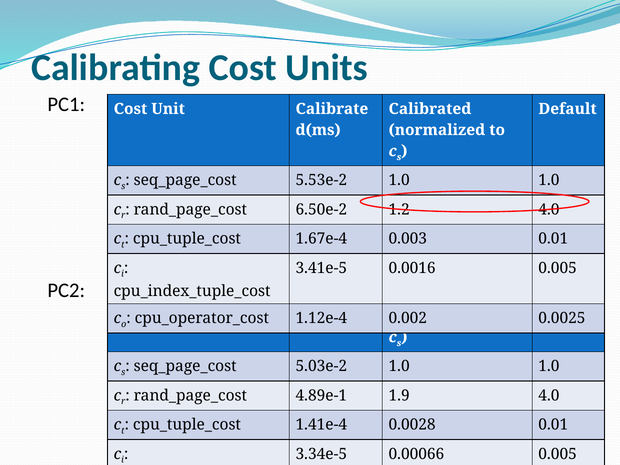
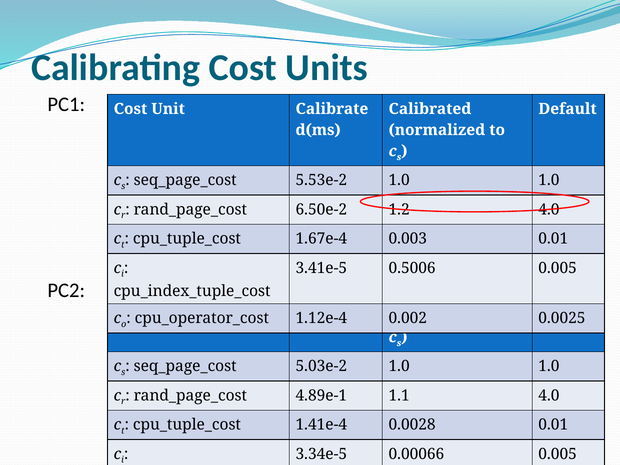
0.0016: 0.0016 -> 0.5006 (412, 268)
1.9: 1.9 -> 1.1 (399, 395)
